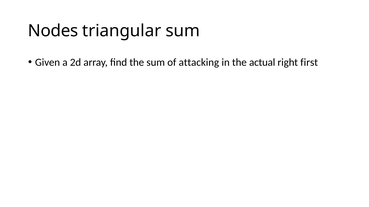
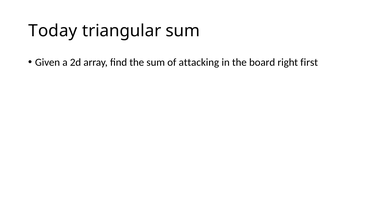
Nodes: Nodes -> Today (53, 31)
actual: actual -> board (262, 62)
